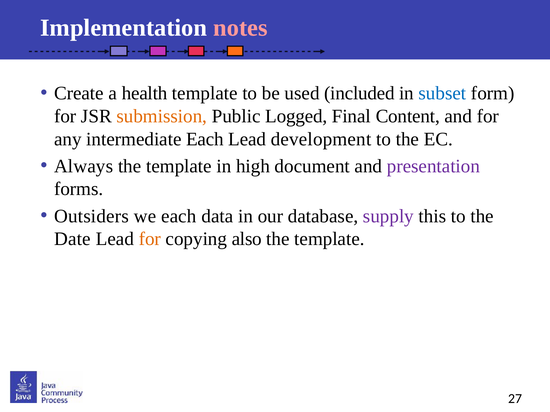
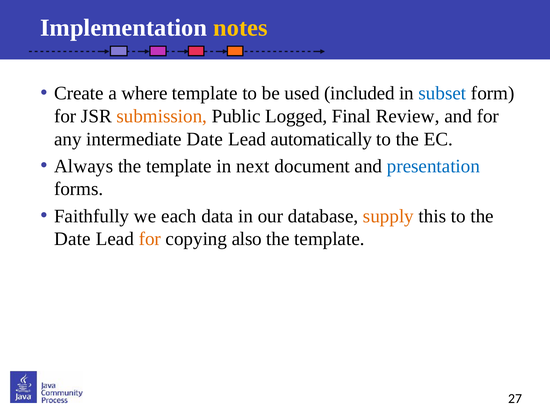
notes colour: pink -> yellow (240, 28)
health: health -> where (145, 93)
Content: Content -> Review (408, 116)
intermediate Each: Each -> Date (205, 139)
development: development -> automatically (321, 139)
high: high -> next (253, 166)
presentation colour: purple -> blue (433, 166)
Outsiders: Outsiders -> Faithfully (92, 216)
supply colour: purple -> orange (388, 216)
